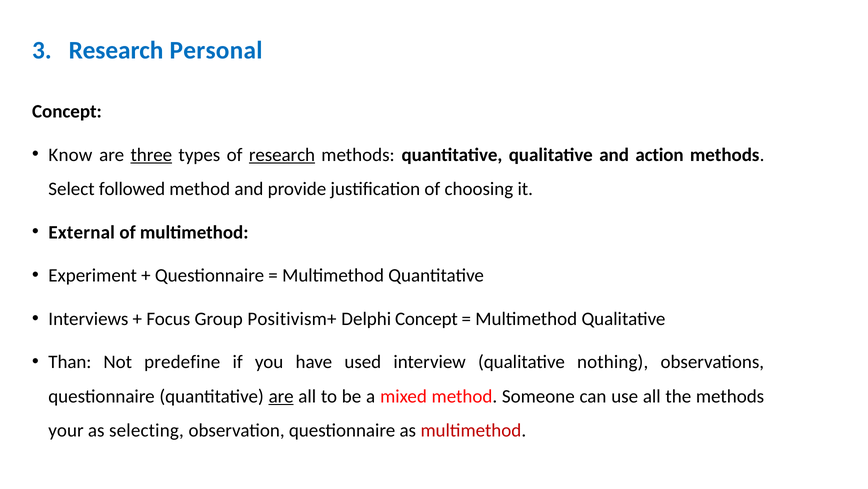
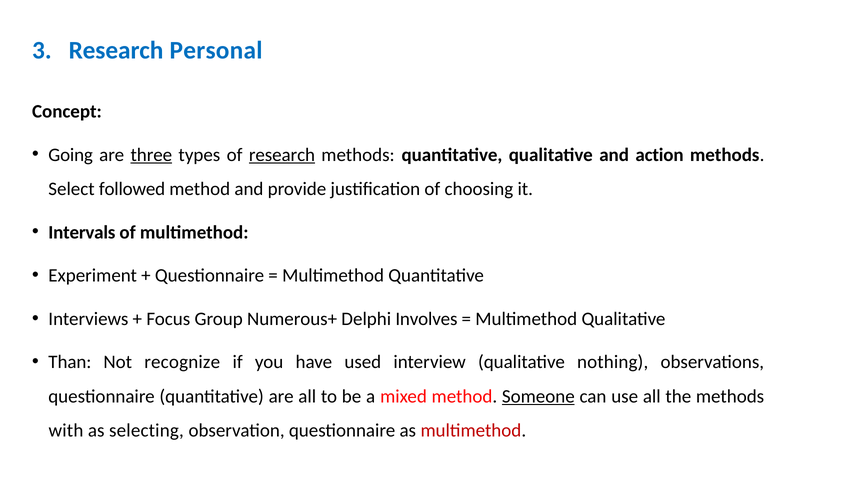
Know: Know -> Going (71, 155)
External: External -> Intervals (82, 232)
Positivism+: Positivism+ -> Numerous+ (292, 318)
Delphi Concept: Concept -> Involves (426, 318)
predefine: predefine -> recognize (182, 362)
are underline: present -> none (281, 396)
Someone underline: none -> present (538, 396)
your: your -> with (66, 430)
